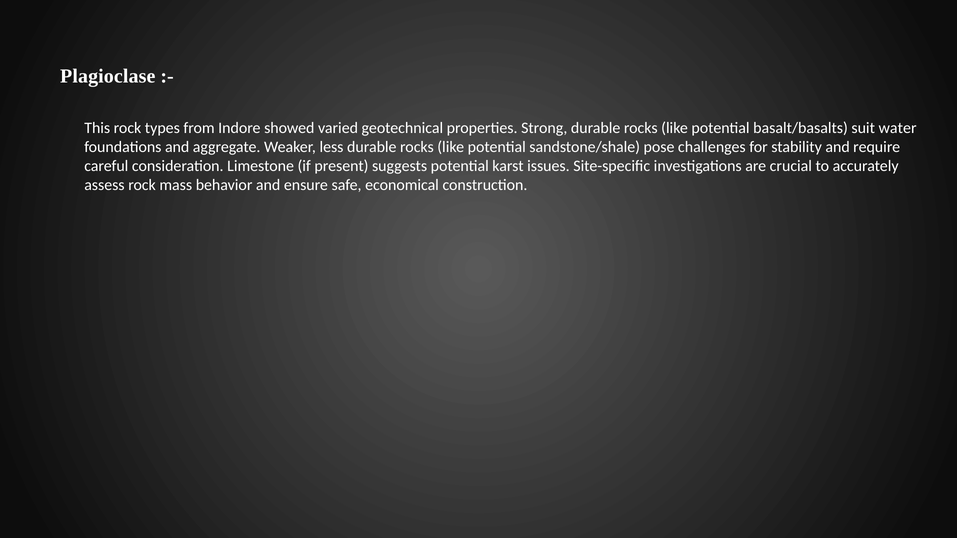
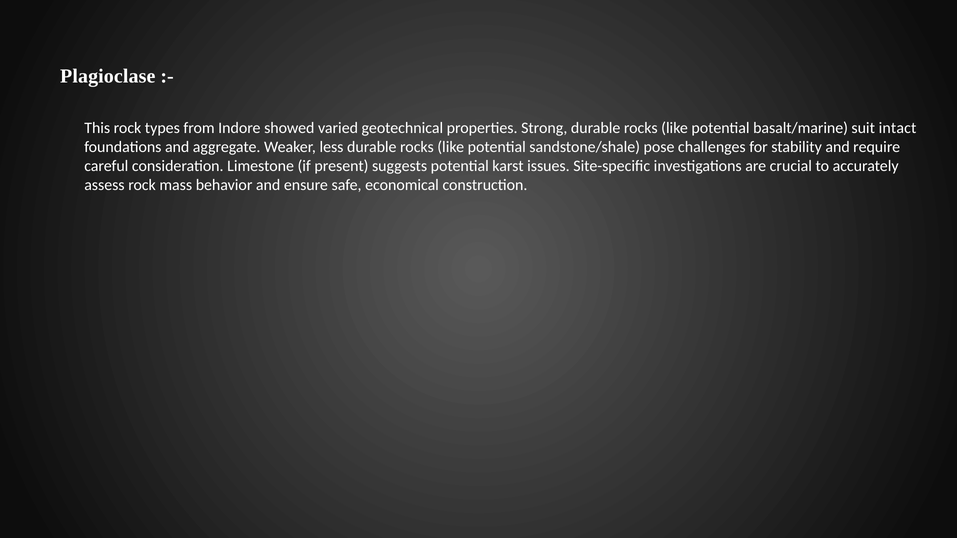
basalt/basalts: basalt/basalts -> basalt/marine (801, 128)
water: water -> intact (898, 128)
